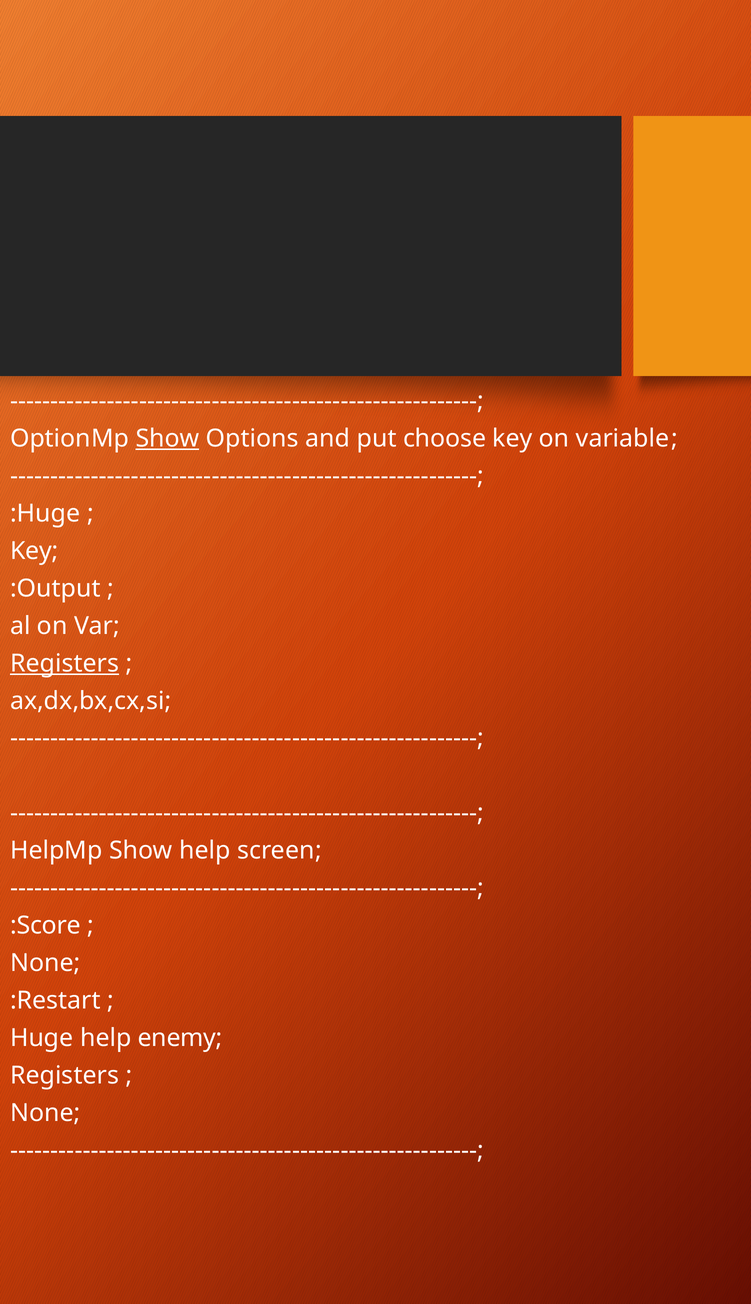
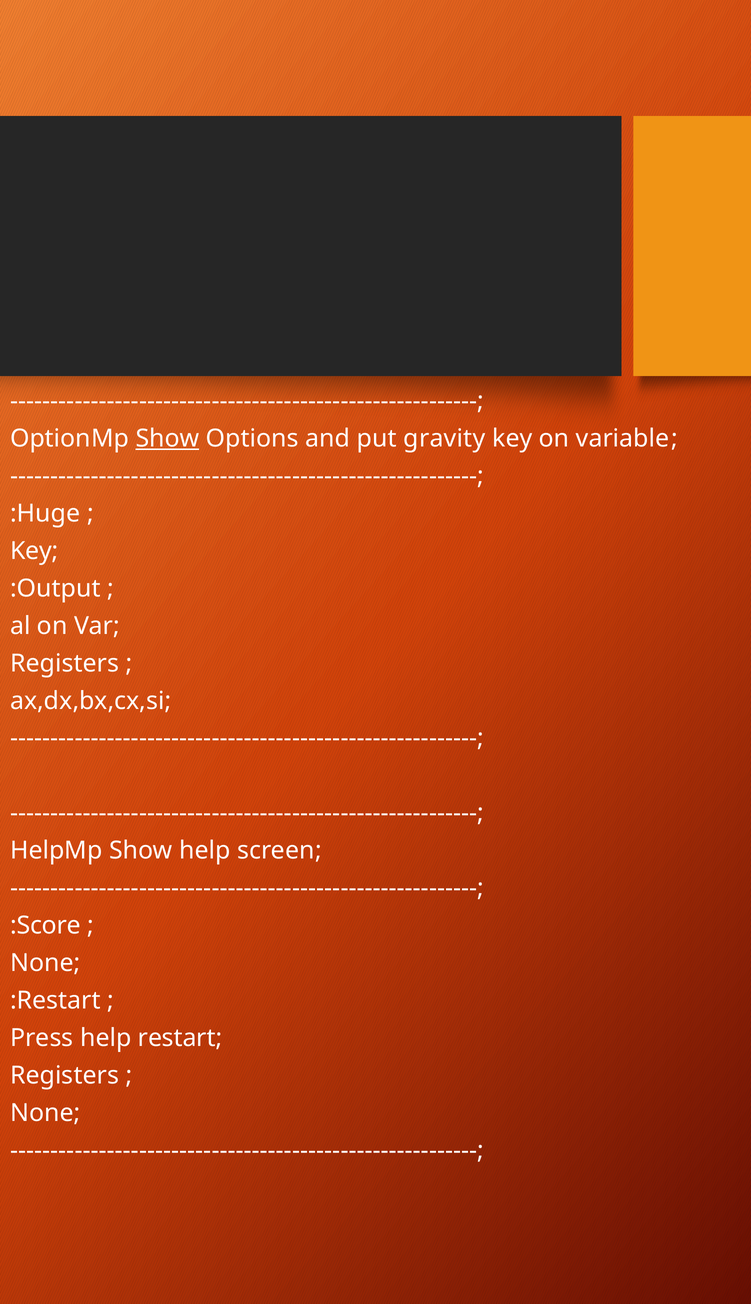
choose: choose -> gravity (444, 439)
Registers underline: present -> none (65, 663)
Huge: Huge -> Press (42, 1038)
help enemy: enemy -> restart (177, 1038)
